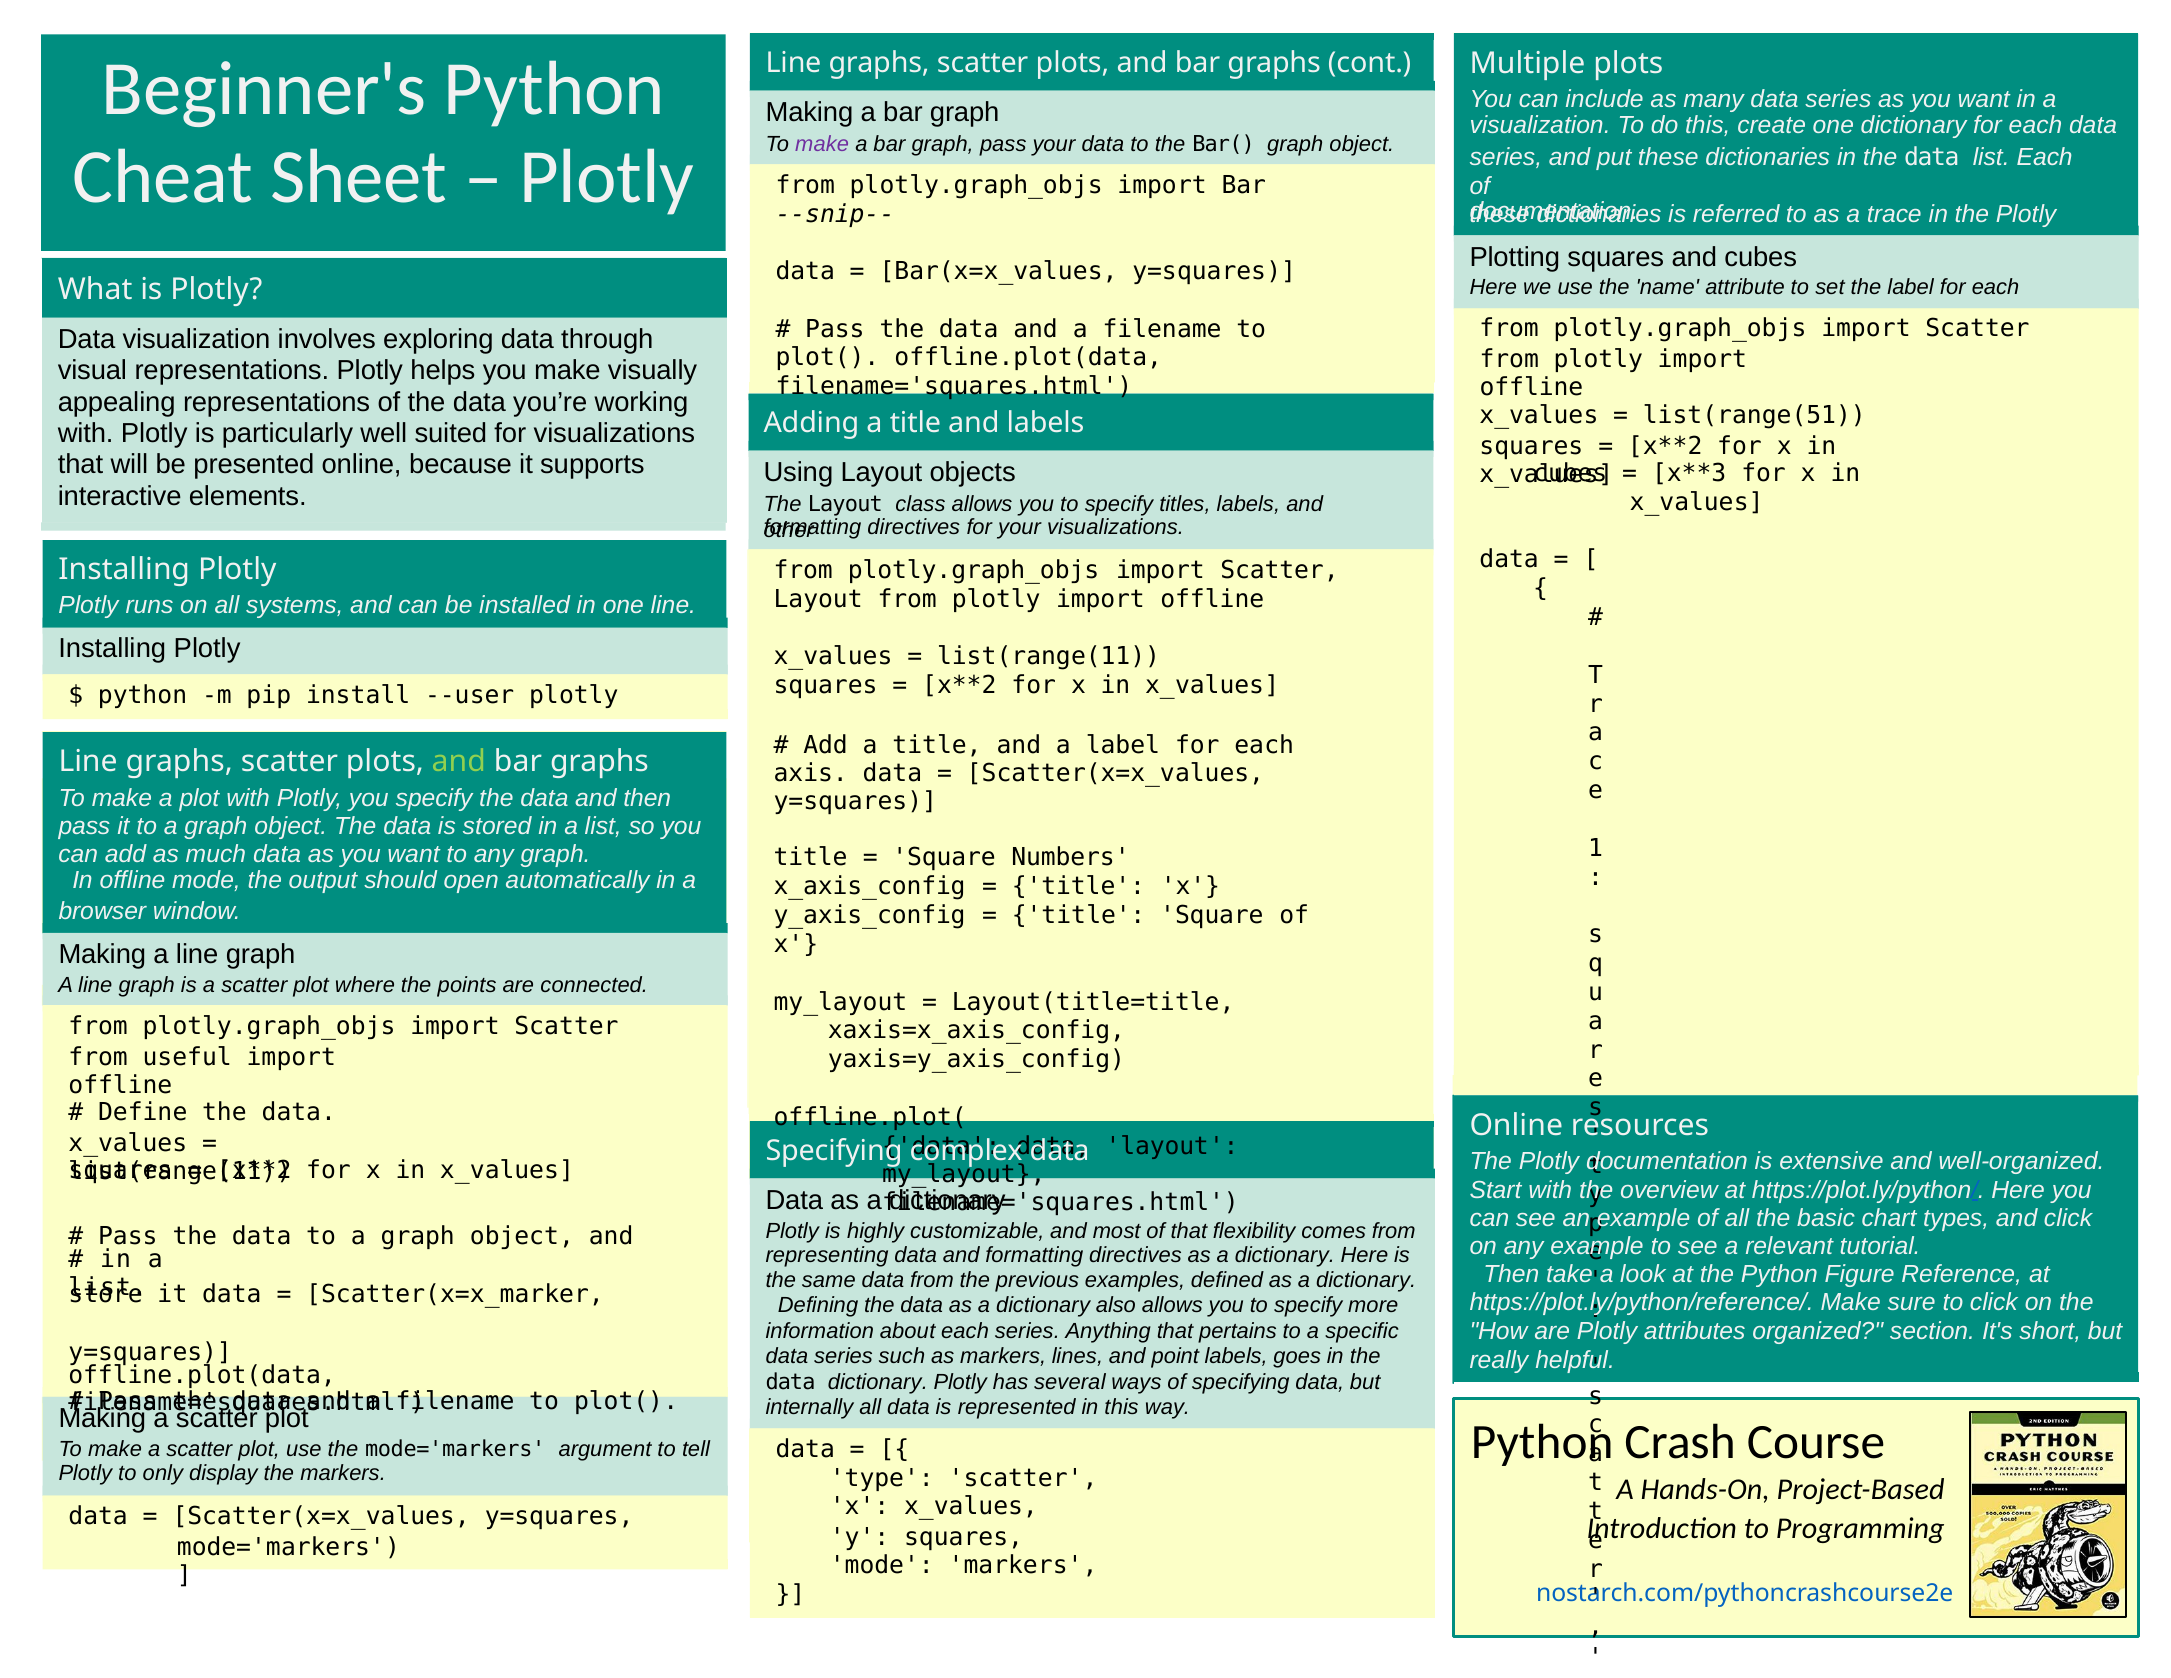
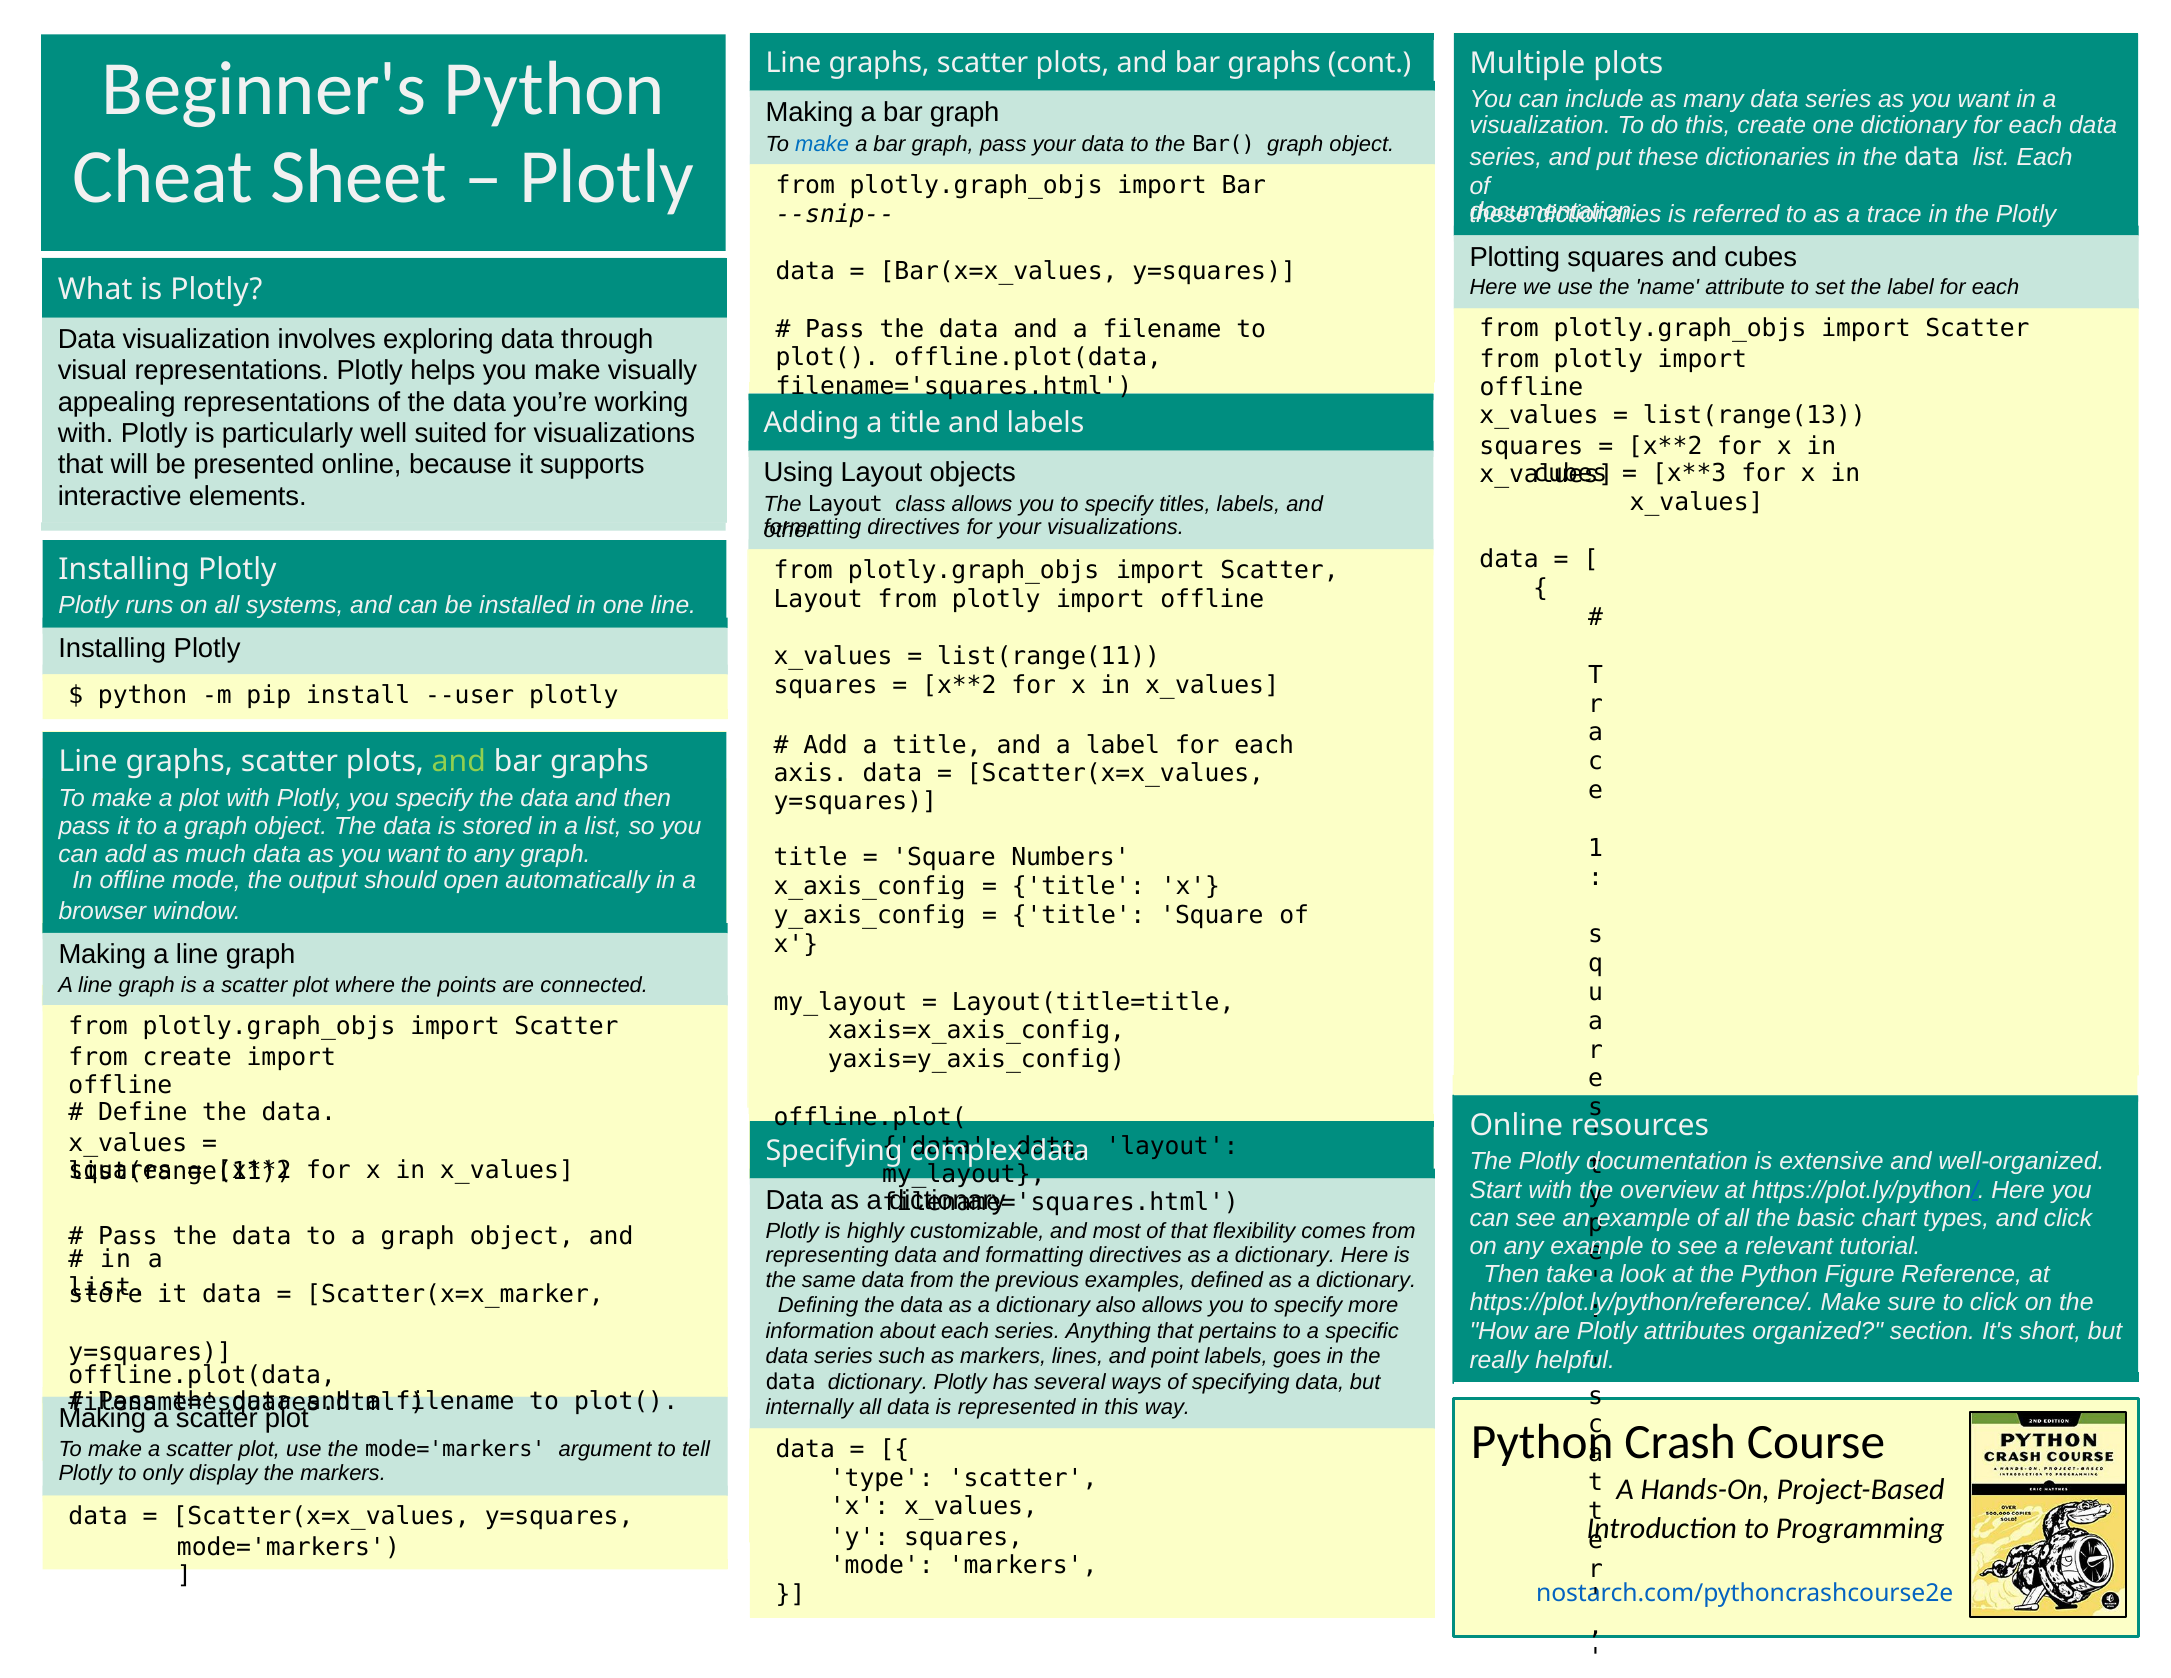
make colour: purple -> blue (822, 144)
list(range(51: list(range(51 -> list(range(13 (1754, 415)
from useful: useful -> create (187, 1057)
